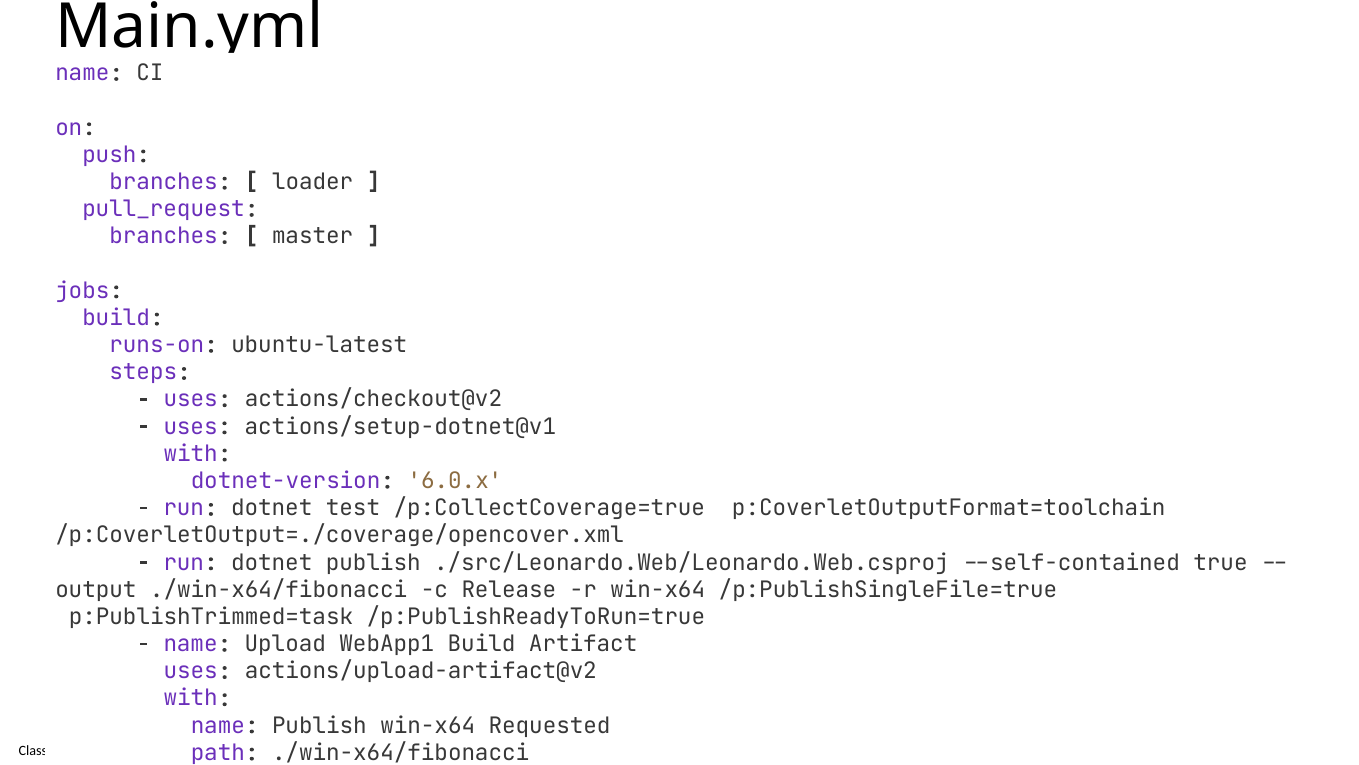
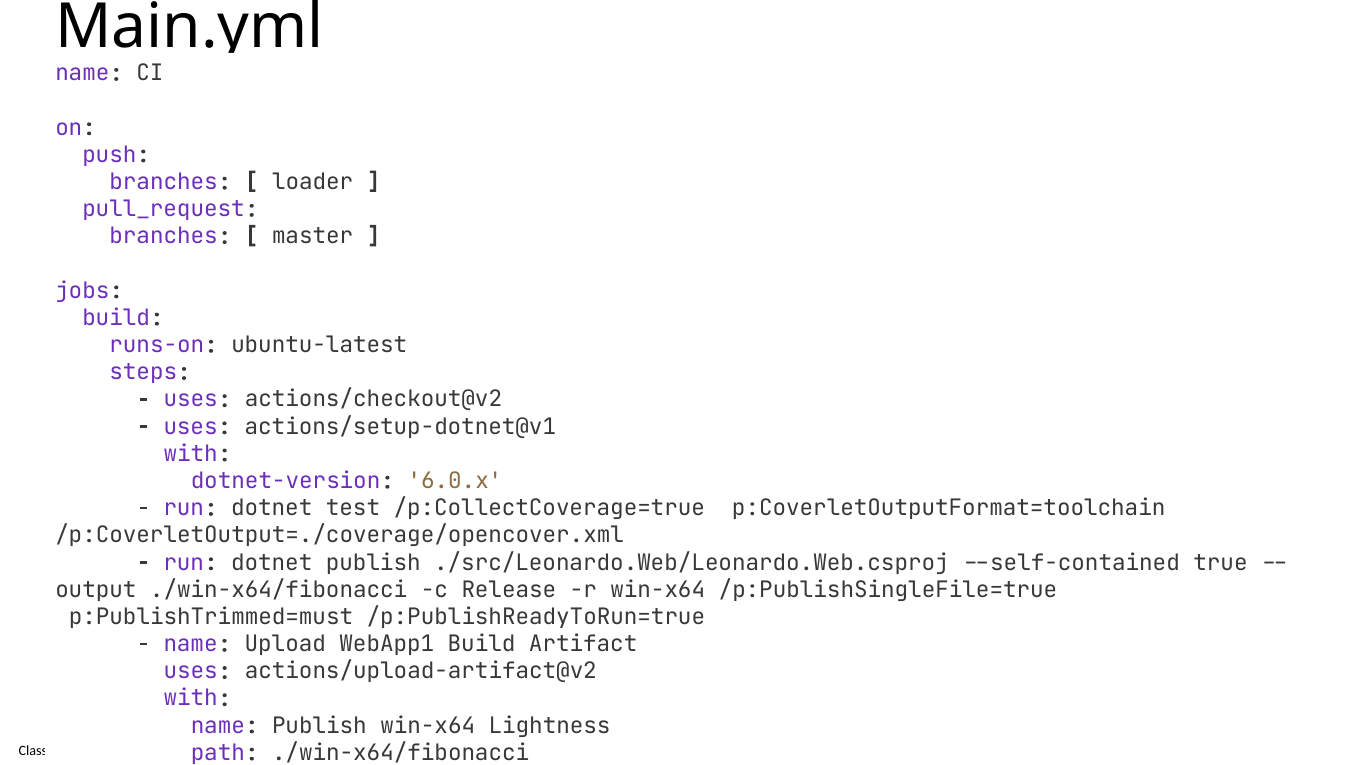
/p:PublishTrimmed=task: /p:PublishTrimmed=task -> /p:PublishTrimmed=must (204, 616)
Requested: Requested -> Lightness (550, 725)
